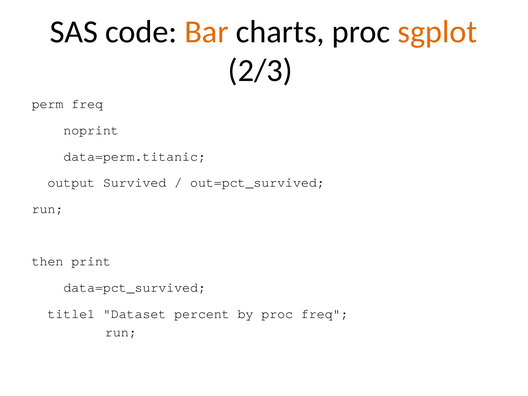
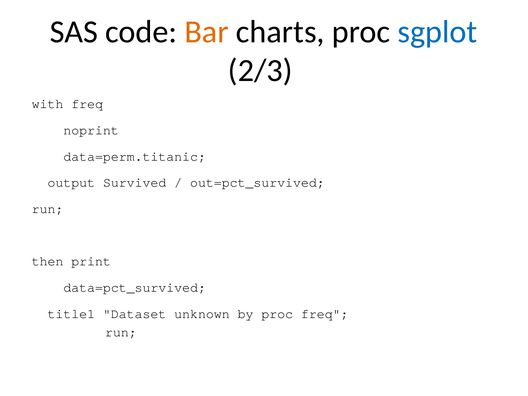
sgplot colour: orange -> blue (437, 32)
perm: perm -> with (48, 104)
percent: percent -> unknown (202, 314)
